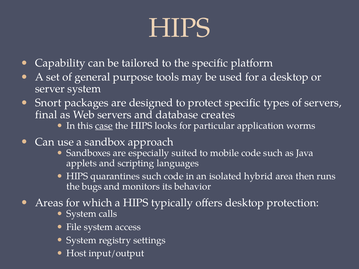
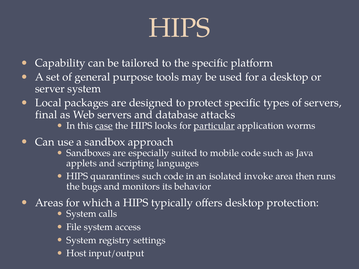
Snort: Snort -> Local (48, 103)
creates: creates -> attacks (218, 115)
particular underline: none -> present (214, 126)
hybrid: hybrid -> invoke (259, 177)
